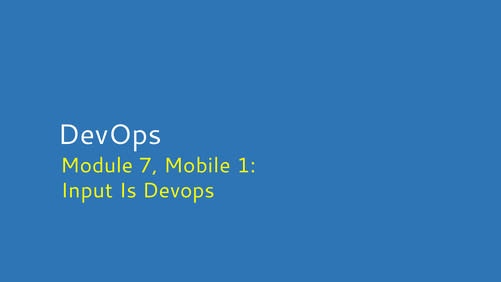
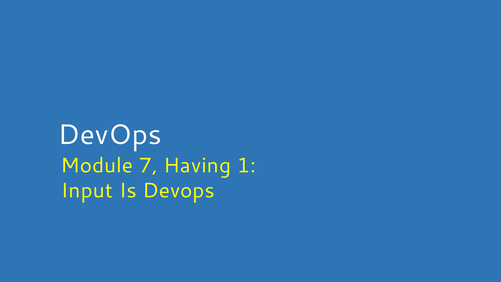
Mobile: Mobile -> Having (197, 165)
